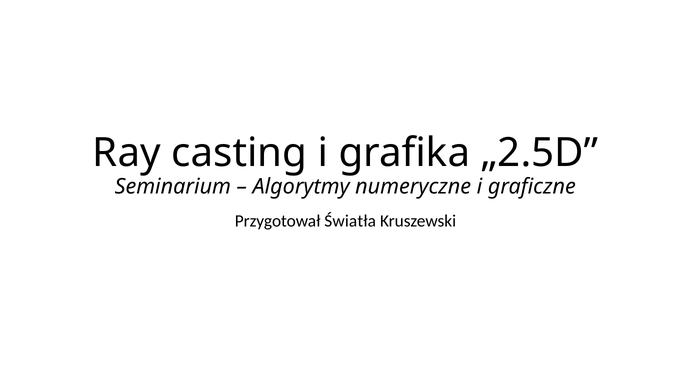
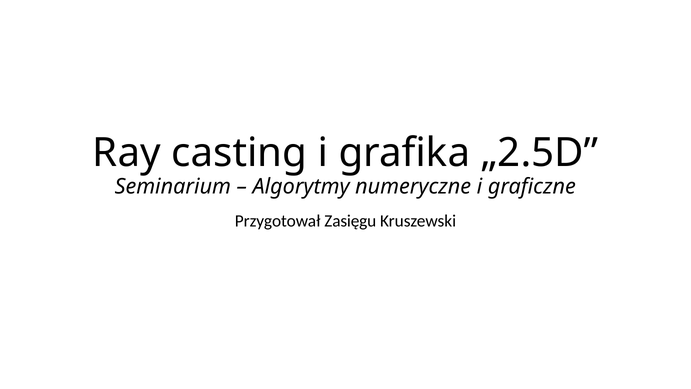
Światła: Światła -> Zasięgu (350, 221)
